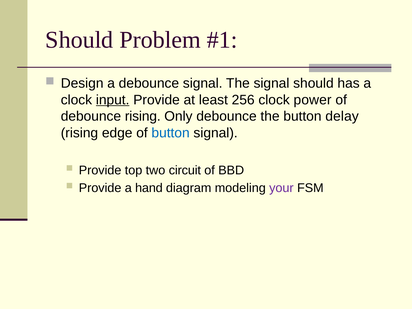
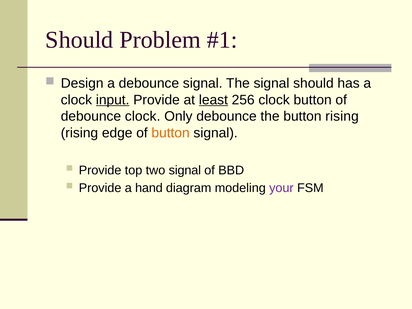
least underline: none -> present (213, 100)
clock power: power -> button (313, 100)
debounce rising: rising -> clock (143, 116)
button delay: delay -> rising (342, 116)
button colour: blue -> orange (171, 133)
two circuit: circuit -> signal (185, 170)
